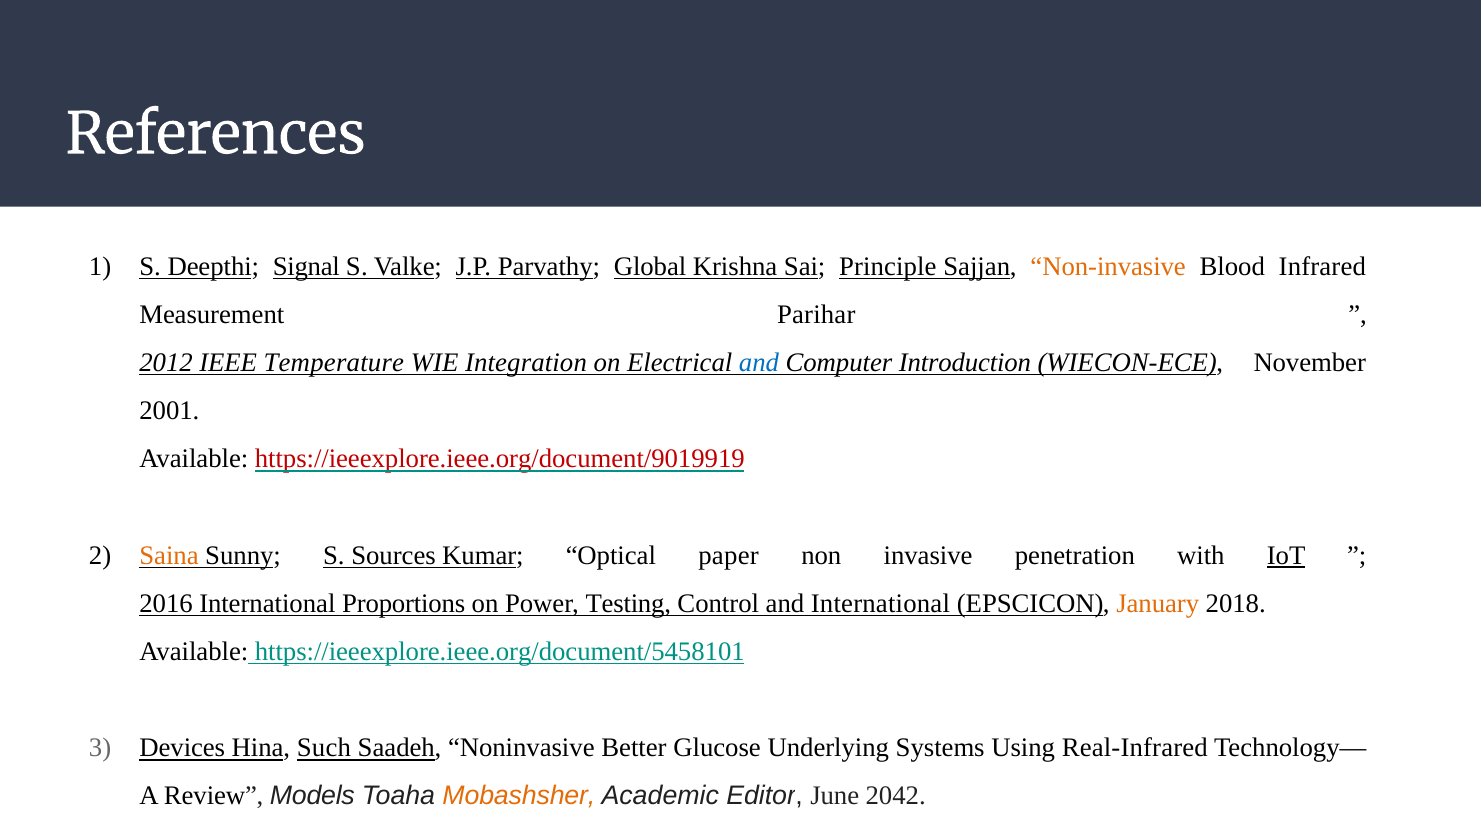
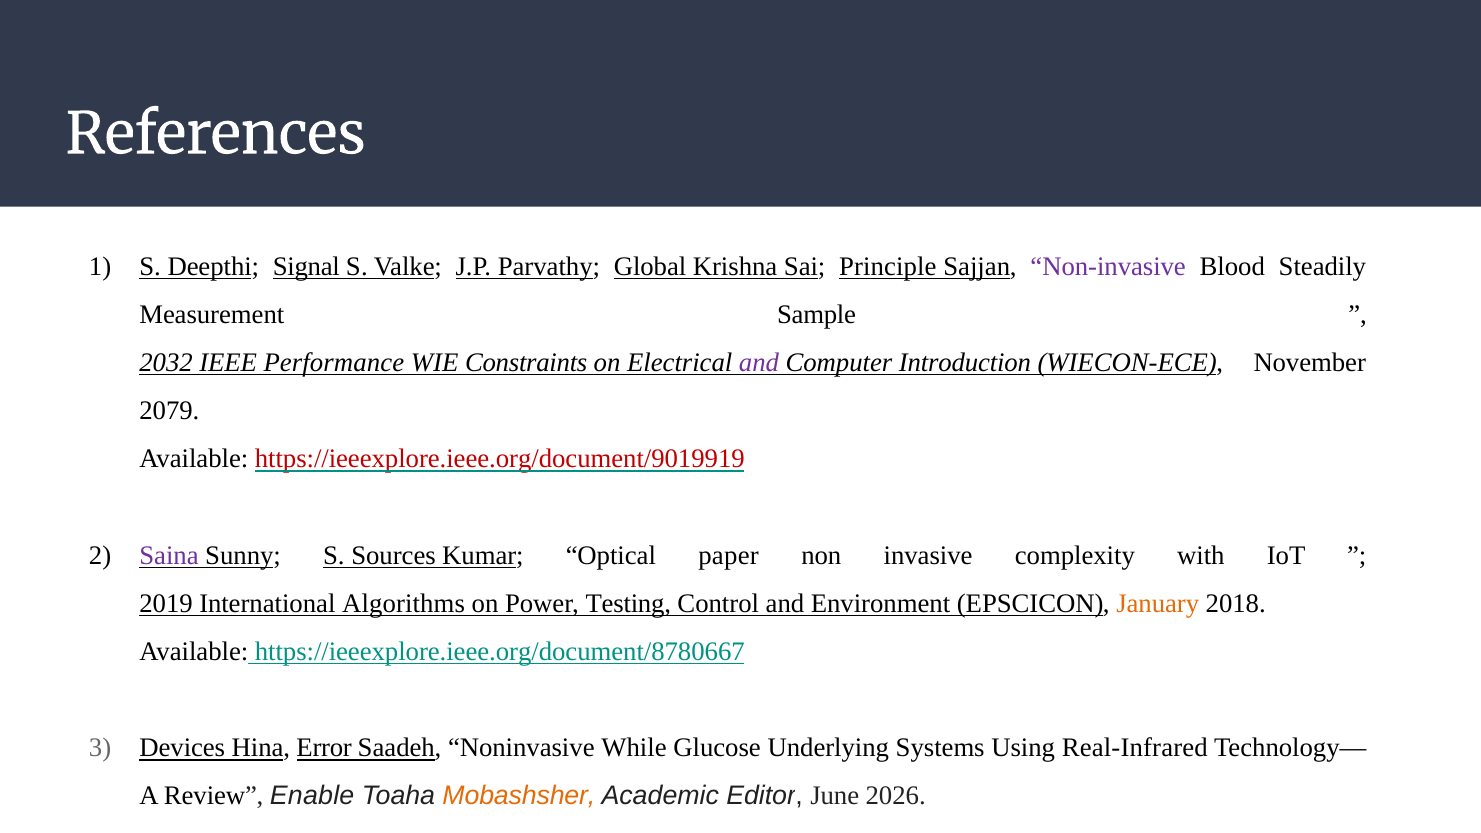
Non-invasive colour: orange -> purple (1108, 266)
Infrared: Infrared -> Steadily (1322, 266)
Parihar: Parihar -> Sample (816, 315)
2012: 2012 -> 2032 (166, 363)
Temperature: Temperature -> Performance (334, 363)
Integration: Integration -> Constraints (526, 363)
and colour: blue -> purple (759, 363)
2001: 2001 -> 2079 (169, 411)
Saina colour: orange -> purple (169, 555)
penetration: penetration -> complexity (1075, 555)
IoT underline: present -> none (1286, 555)
2016: 2016 -> 2019 (166, 604)
Proportions: Proportions -> Algorithms (404, 604)
and International: International -> Environment (881, 604)
https://ieeexplore.ieee.org/document/5458101: https://ieeexplore.ieee.org/document/5458101 -> https://ieeexplore.ieee.org/document/8780667 (500, 652)
Such: Such -> Error (324, 748)
Better: Better -> While (634, 748)
Models: Models -> Enable (312, 796)
2042: 2042 -> 2026 (896, 796)
